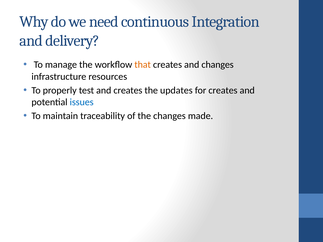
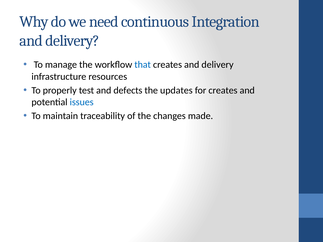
that colour: orange -> blue (143, 65)
creates and changes: changes -> delivery (218, 65)
and creates: creates -> defects (128, 90)
